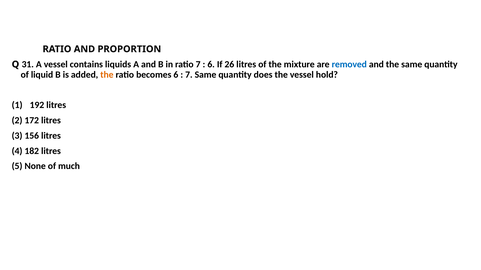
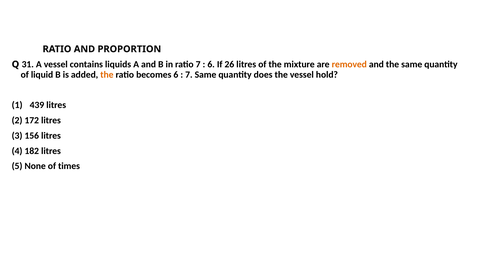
removed colour: blue -> orange (349, 64)
192: 192 -> 439 (37, 105)
much: much -> times (69, 167)
